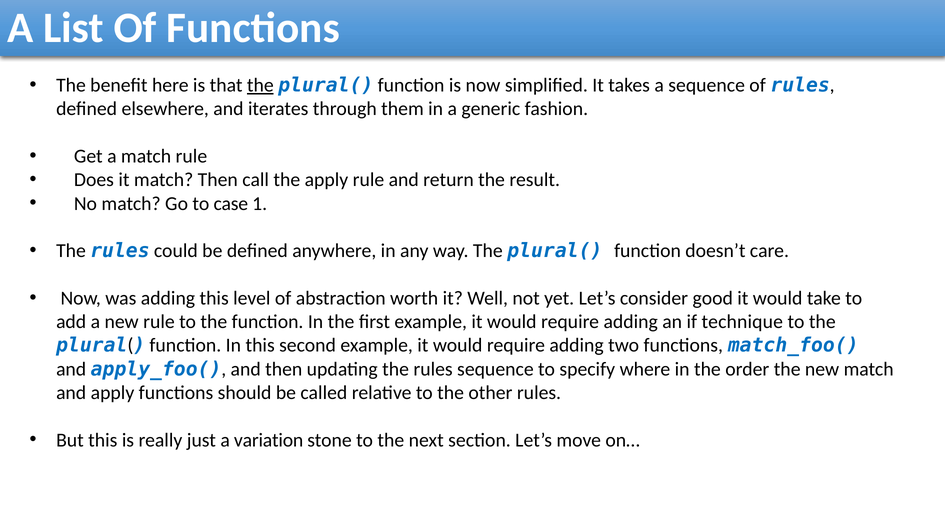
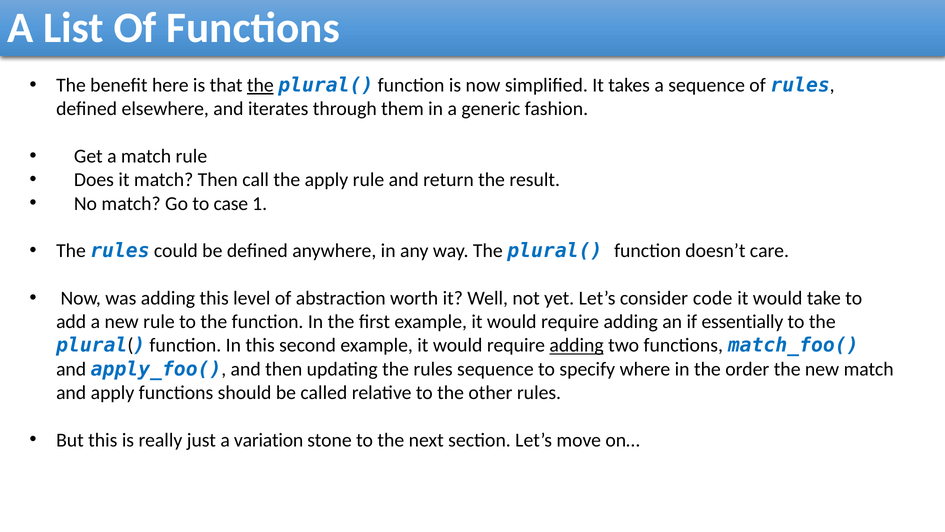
good: good -> code (713, 298)
technique: technique -> essentially (742, 322)
adding underline: none -> present (577, 345)
